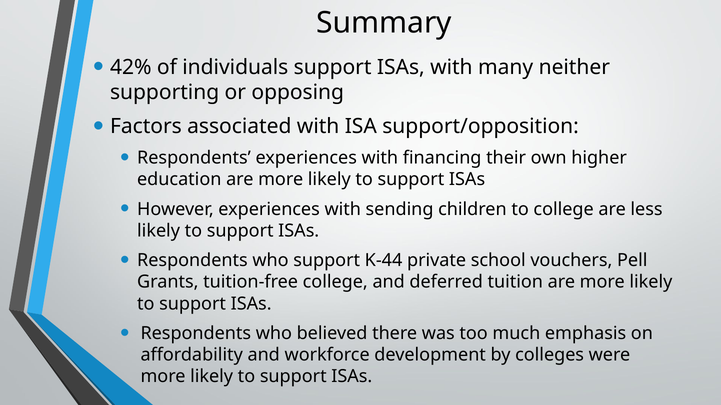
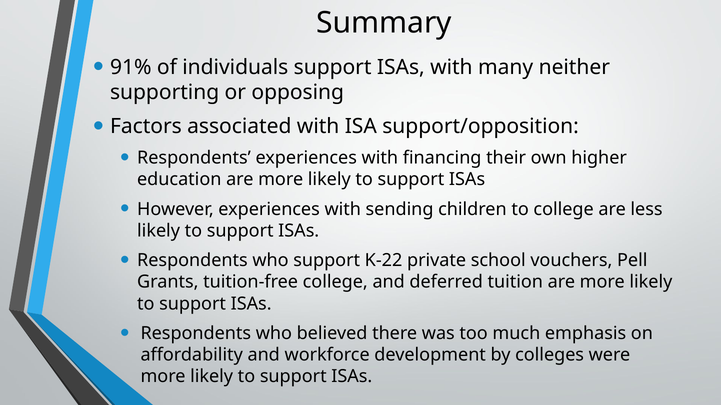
42%: 42% -> 91% (131, 67)
K-44: K-44 -> K-22 (384, 261)
